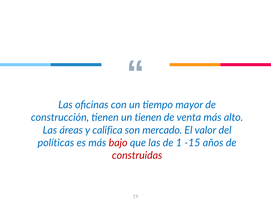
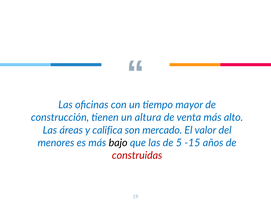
un tienen: tienen -> altura (148, 118)
políticas: políticas -> menores (56, 143)
bajo colour: red -> black (118, 143)
1: 1 -> 5 (179, 143)
